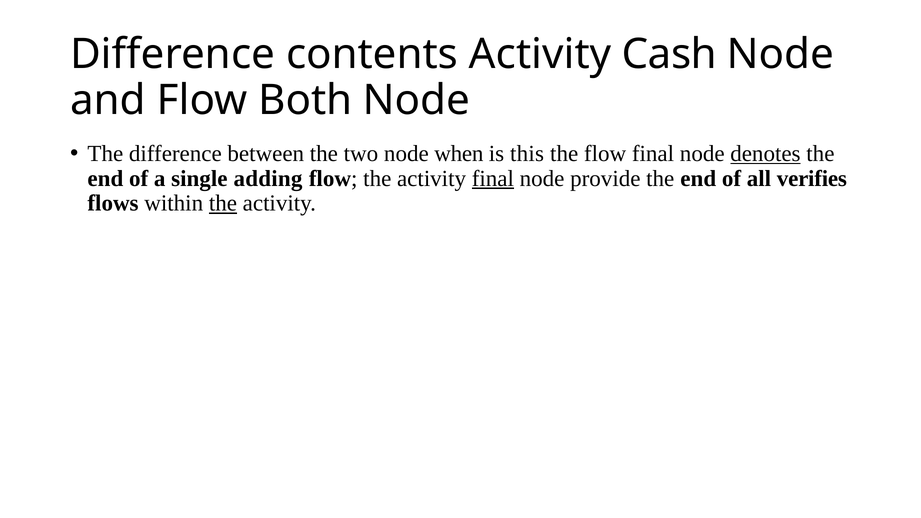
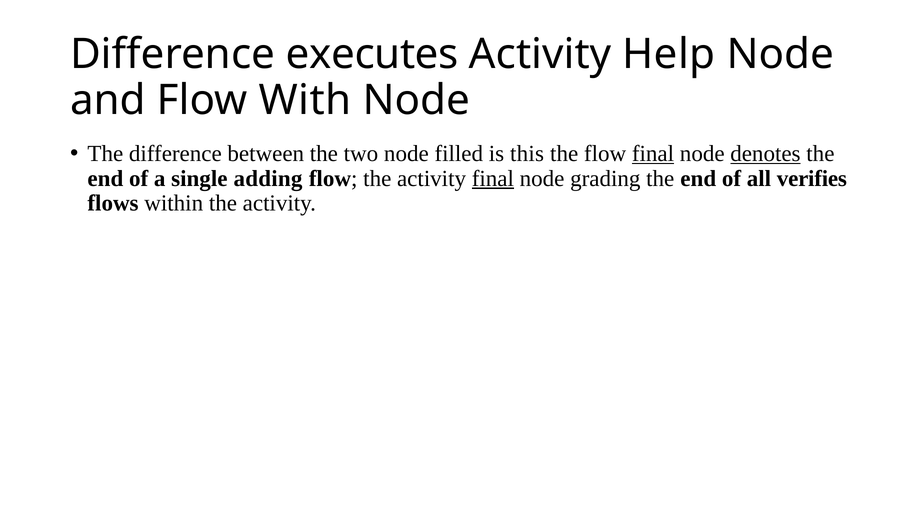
contents: contents -> executes (372, 55)
Cash: Cash -> Help (669, 55)
Both: Both -> With (305, 100)
when: when -> filled (459, 154)
final underline: none -> present (653, 154)
provide: provide -> grading (605, 179)
the underline: present -> none (223, 203)
